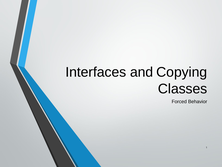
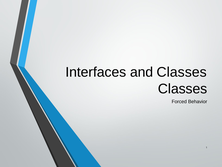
and Copying: Copying -> Classes (182, 72)
